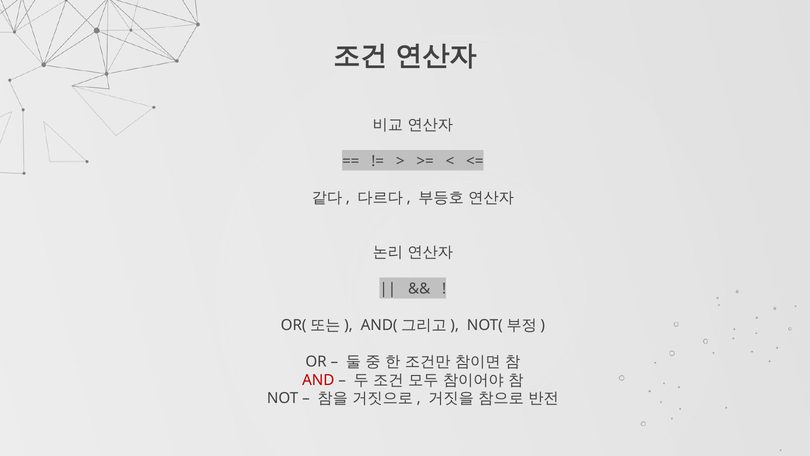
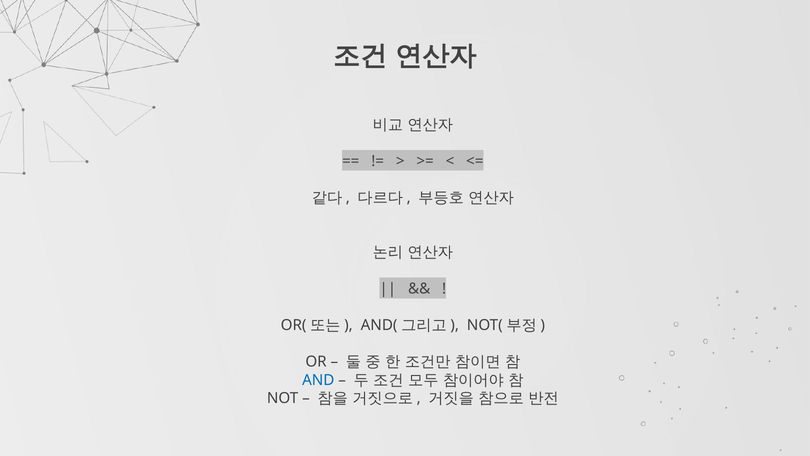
AND colour: red -> blue (318, 380)
